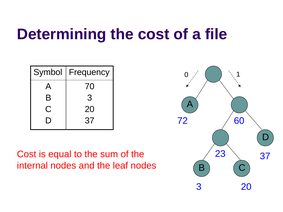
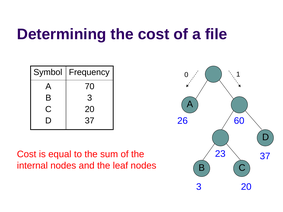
72: 72 -> 26 (183, 121)
